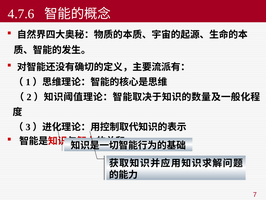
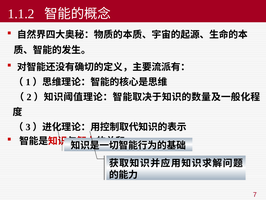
4.7.6: 4.7.6 -> 1.1.2 (21, 14)
